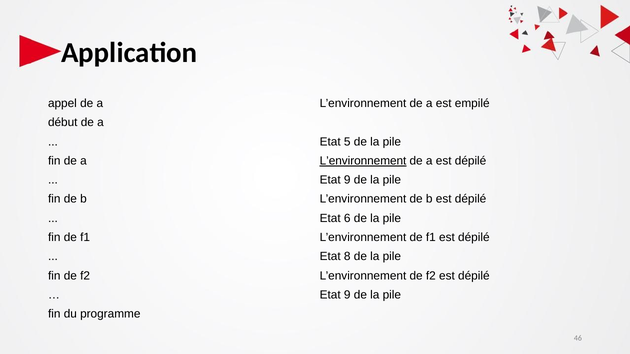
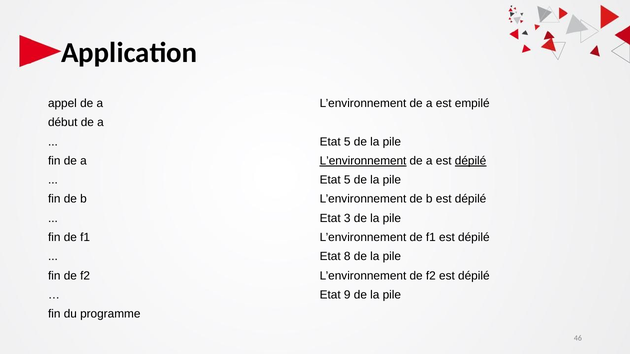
dépilé underline: none -> present (471, 161)
9: 9 -> 5 (347, 180)
6: 6 -> 3 (347, 218)
